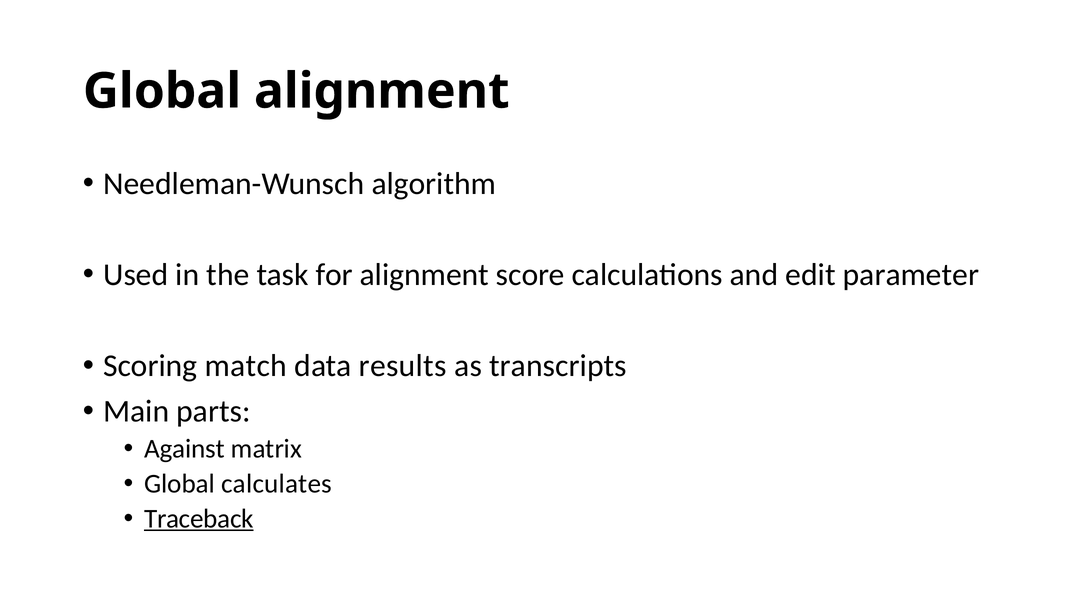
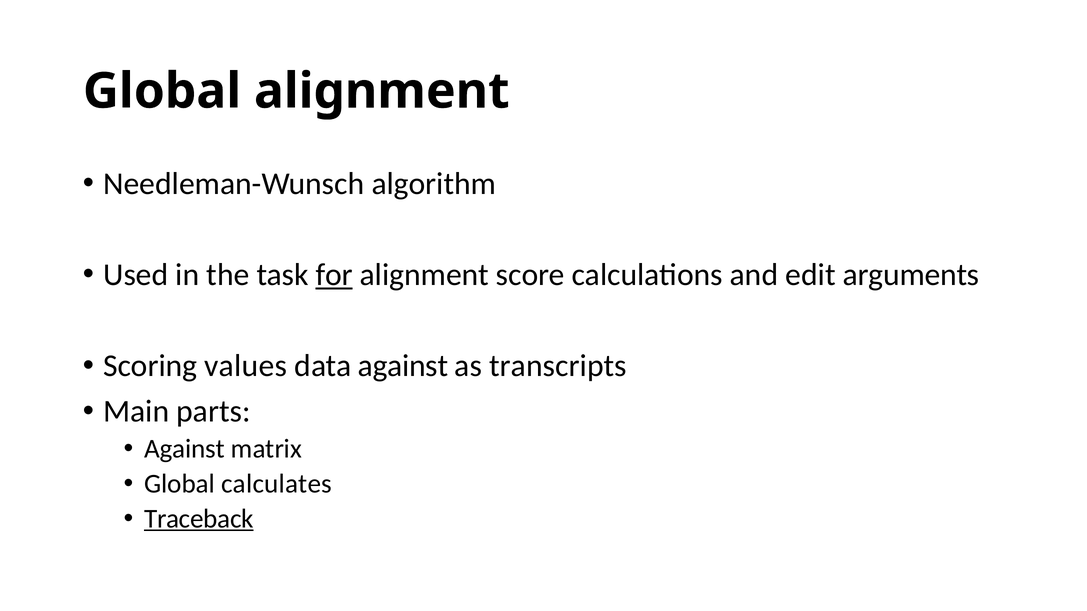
for underline: none -> present (334, 275)
parameter: parameter -> arguments (911, 275)
match: match -> values (246, 366)
data results: results -> against (403, 366)
